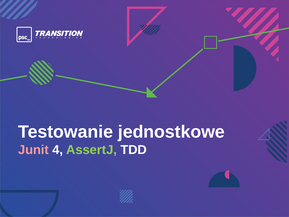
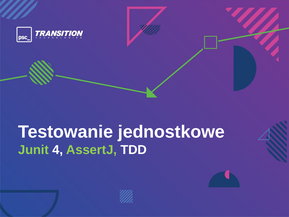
Junit colour: pink -> light green (34, 150)
